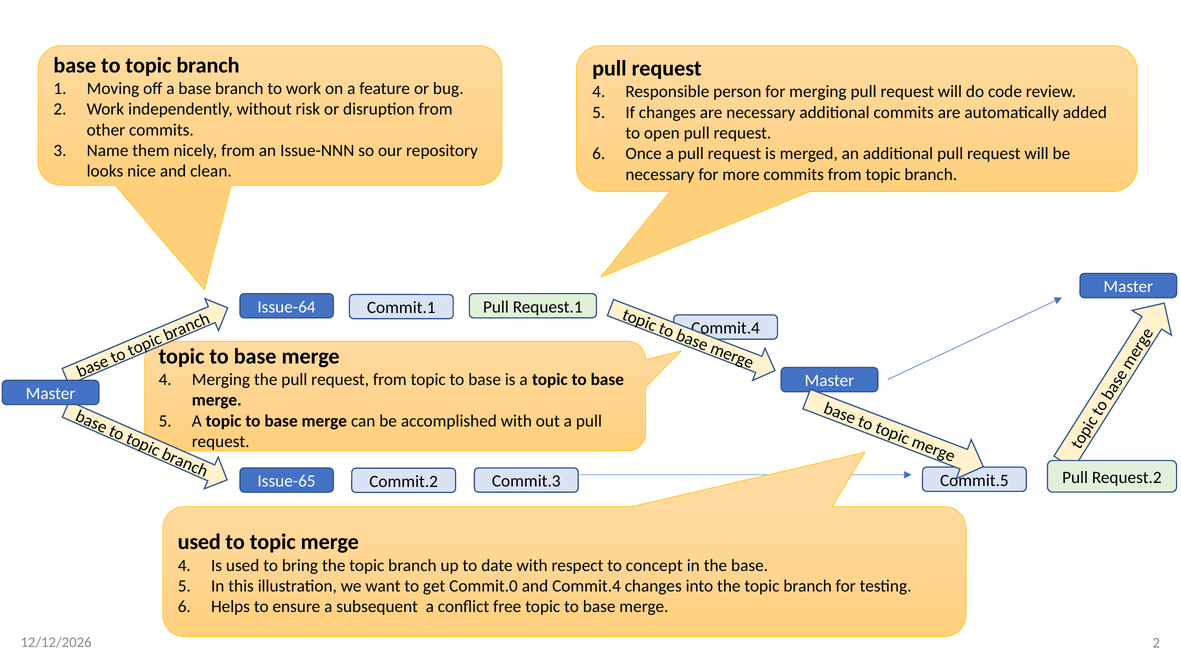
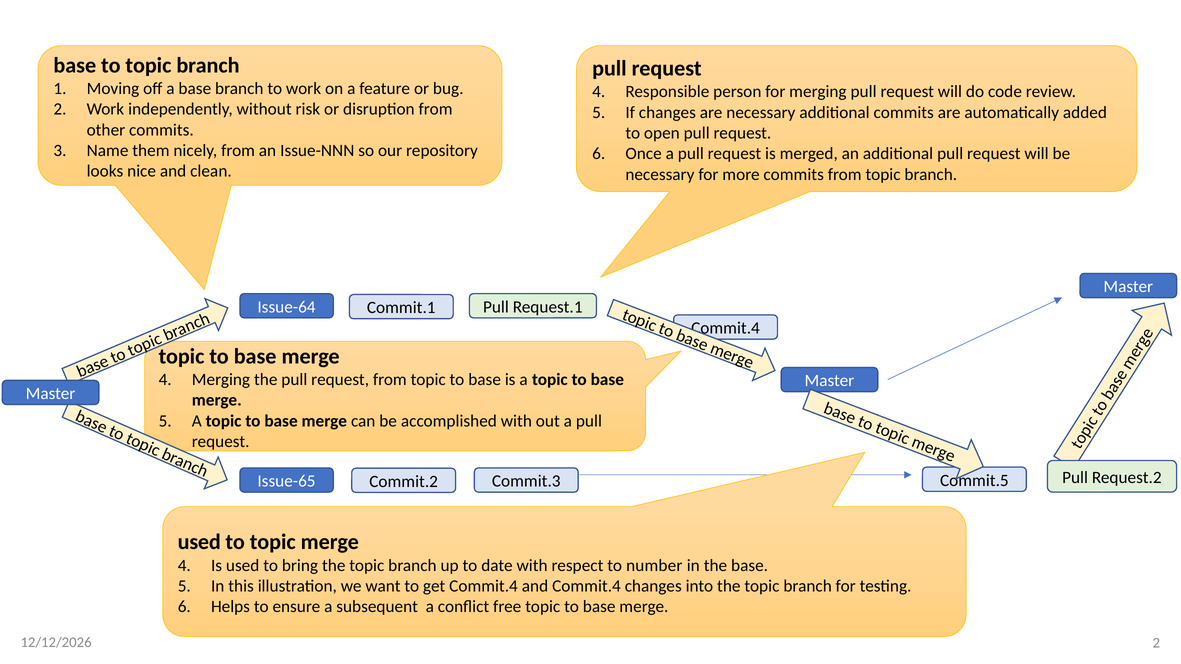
concept: concept -> number (654, 566)
get Commit.0: Commit.0 -> Commit.4 (484, 586)
